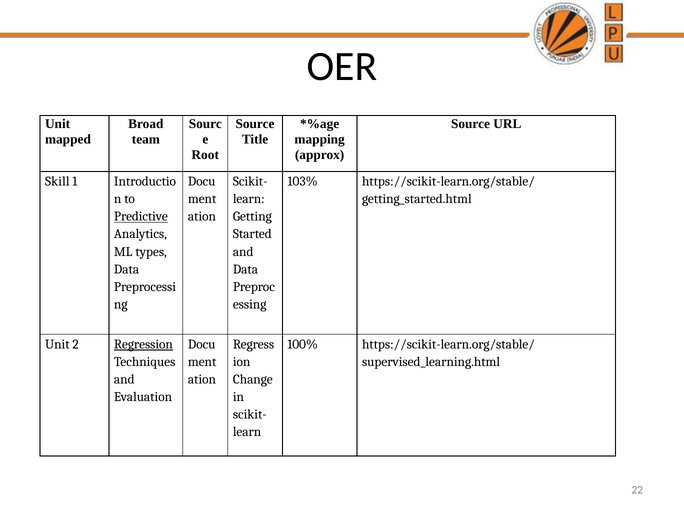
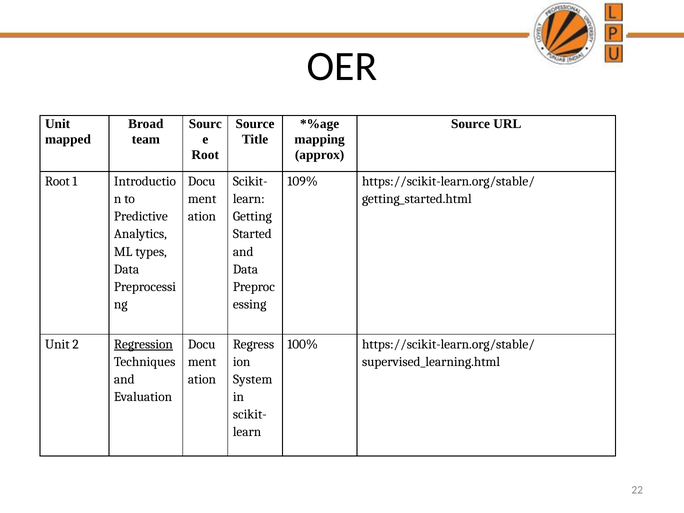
Skill: Skill -> Root (57, 181)
103%: 103% -> 109% (303, 181)
Predictive underline: present -> none (141, 216)
Change: Change -> System (253, 379)
